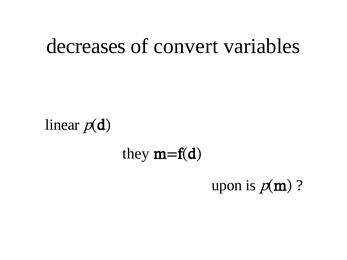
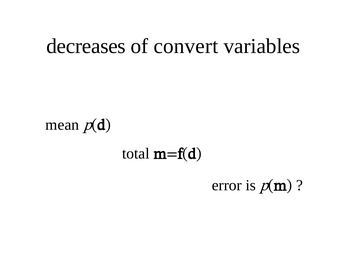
linear: linear -> mean (62, 125)
they: they -> total (136, 154)
upon: upon -> error (227, 186)
